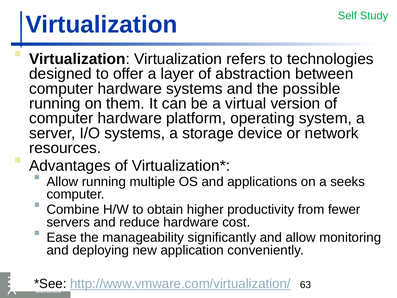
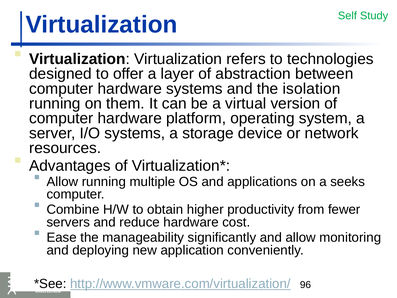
possible: possible -> isolation (312, 89)
63: 63 -> 96 (305, 285)
